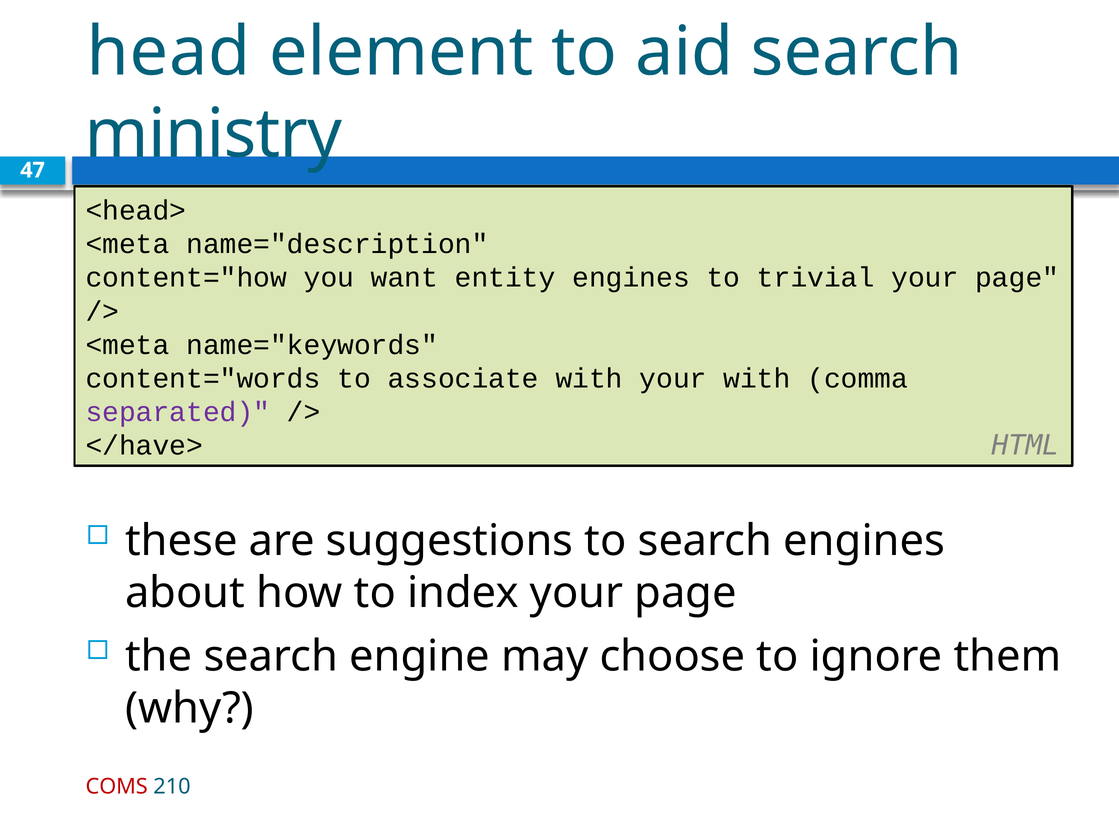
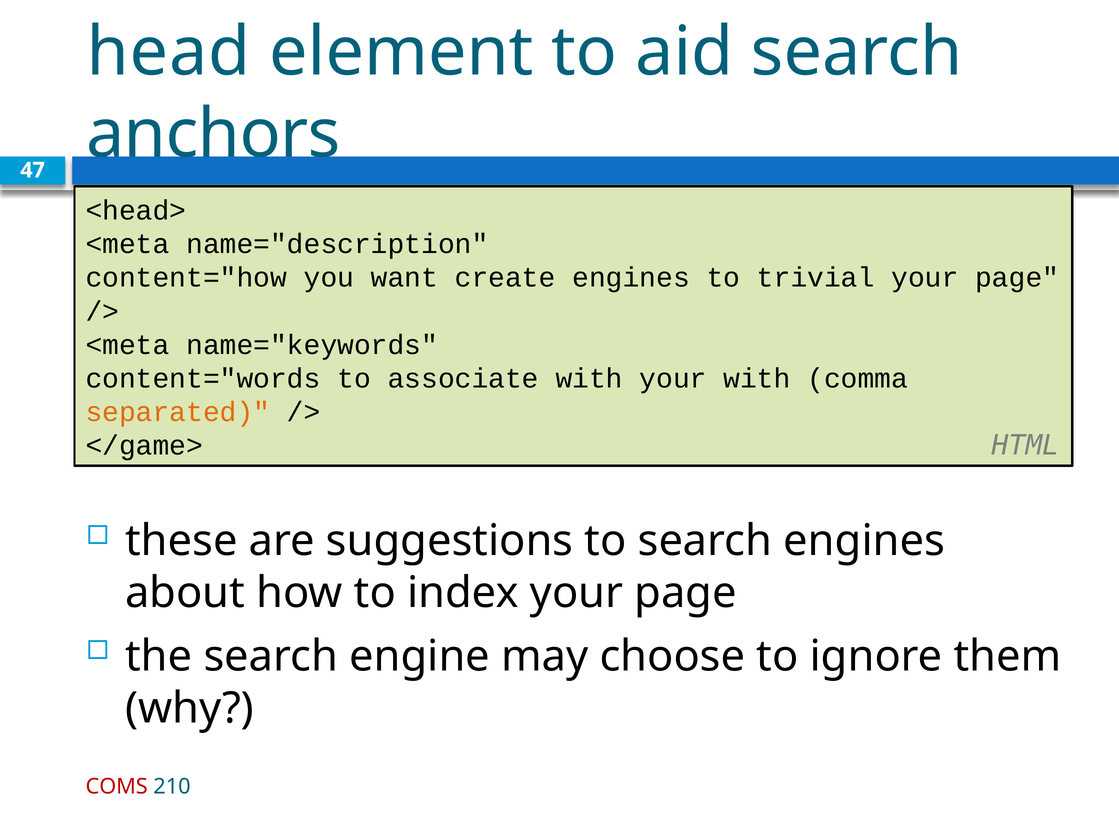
ministry: ministry -> anchors (213, 134)
entity: entity -> create (505, 278)
separated colour: purple -> orange (178, 412)
</have>: </have> -> </game> (144, 446)
